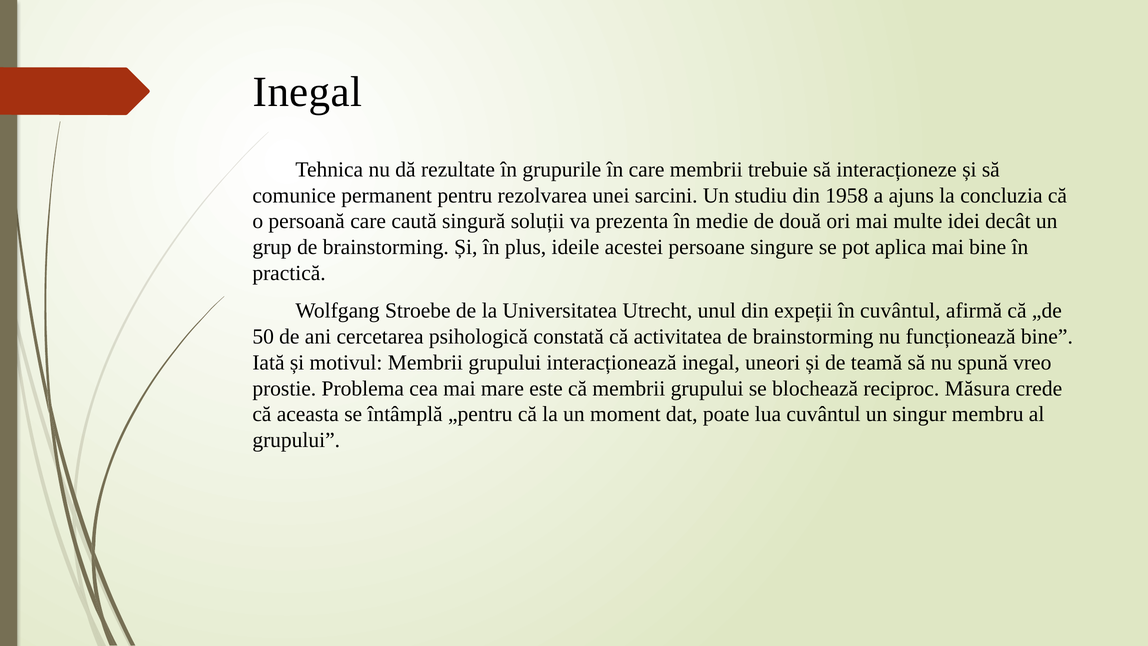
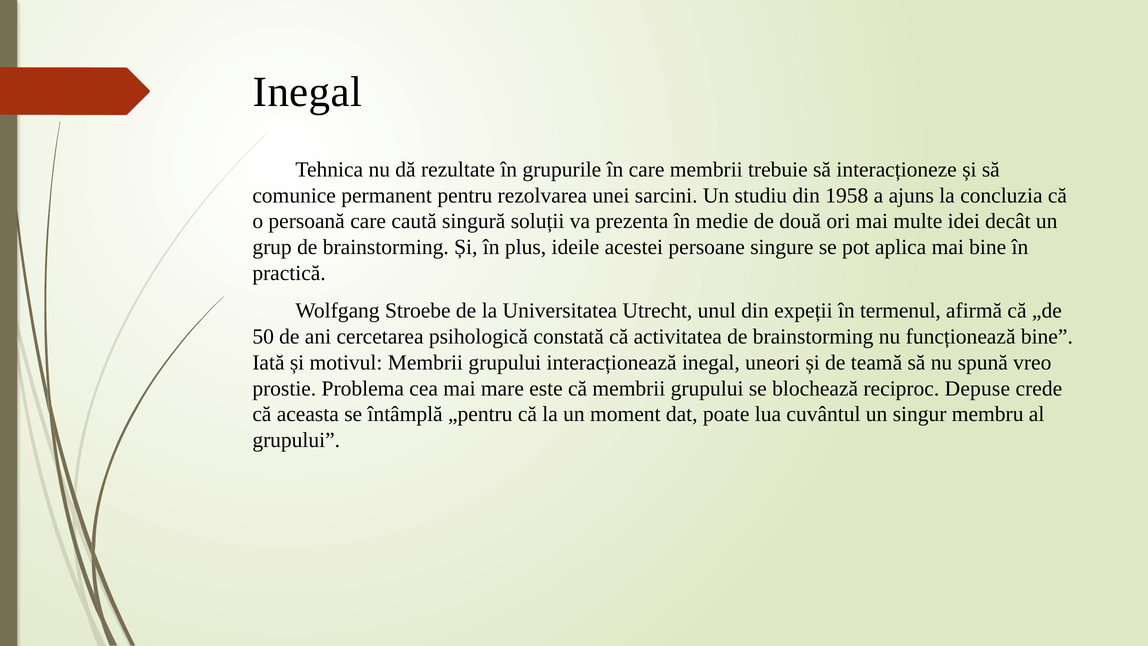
în cuvântul: cuvântul -> termenul (900, 311)
Măsura: Măsura -> Depuse (977, 388)
